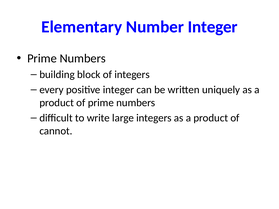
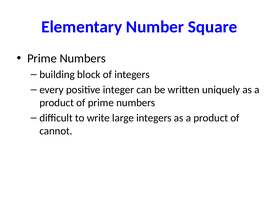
Number Integer: Integer -> Square (213, 27)
